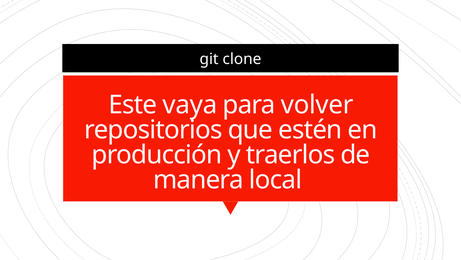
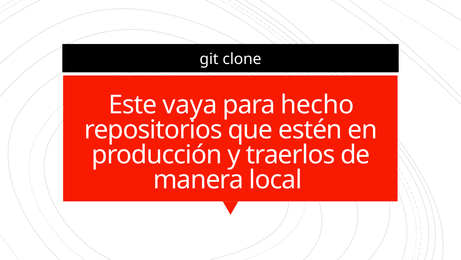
volver: volver -> hecho (317, 105)
